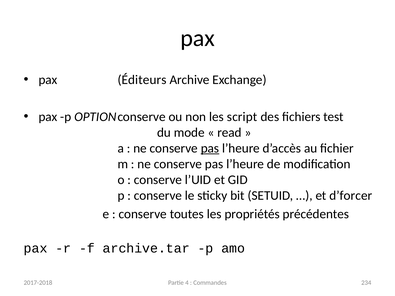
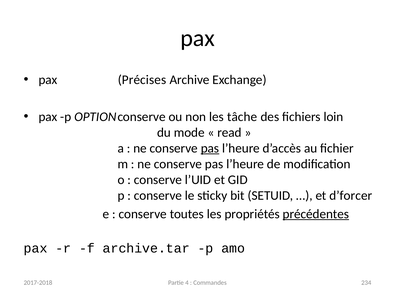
Éditeurs: Éditeurs -> Précises (142, 80)
script: script -> tâche (242, 117)
test: test -> loin (333, 117)
précédentes underline: none -> present (316, 214)
